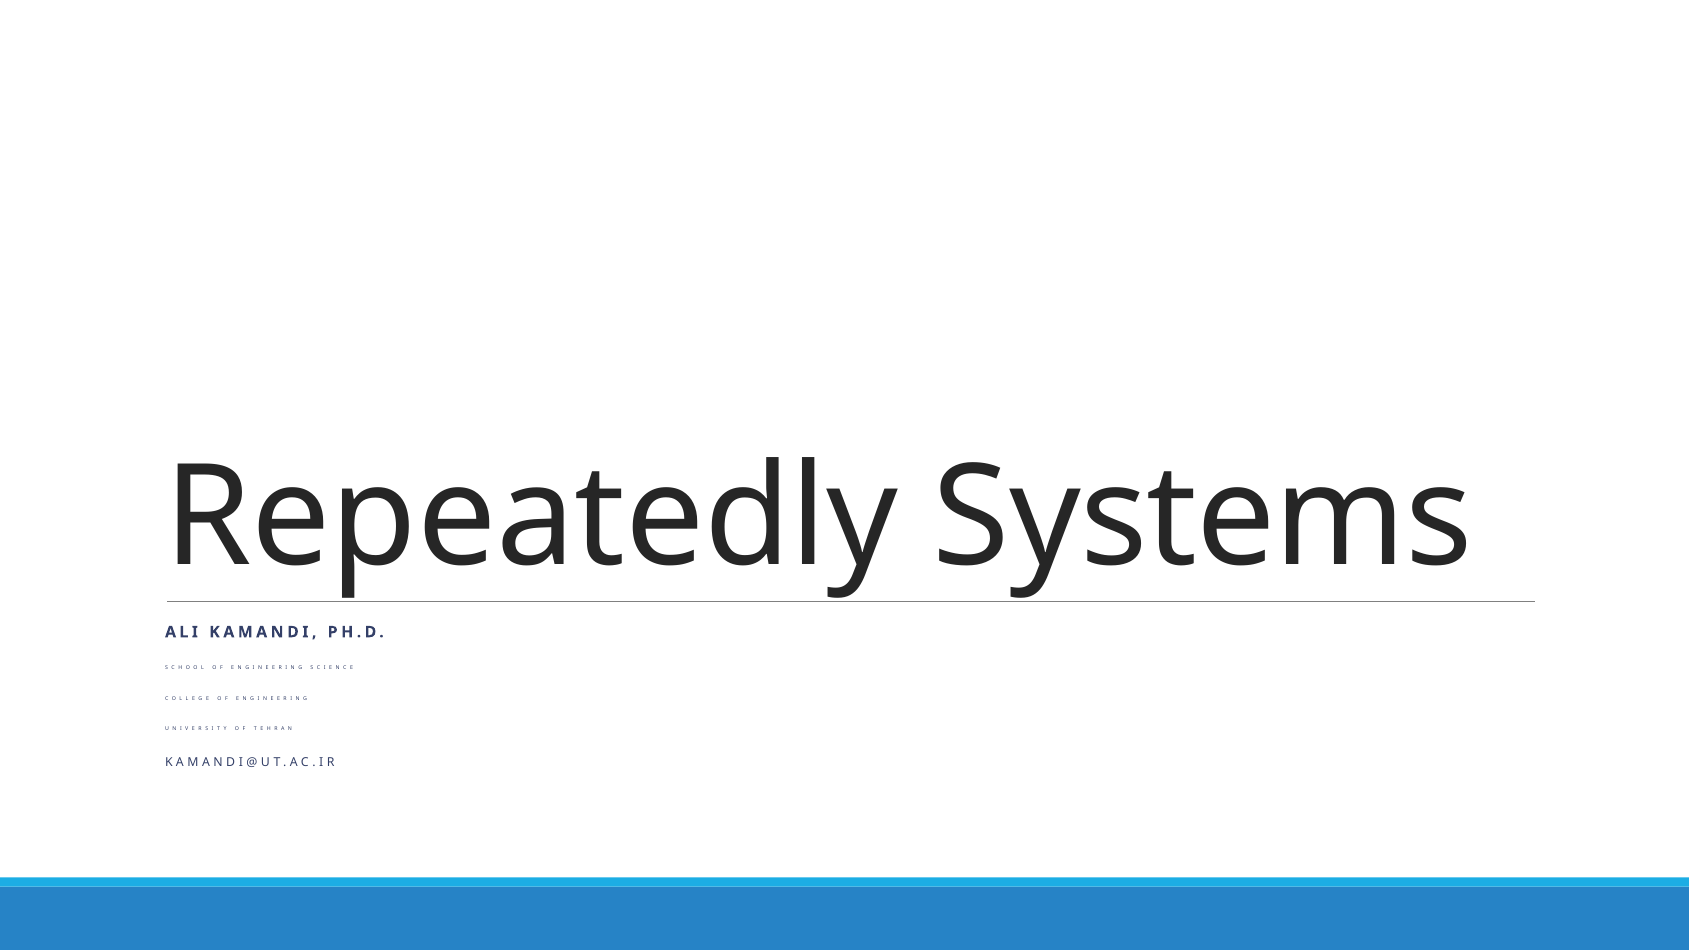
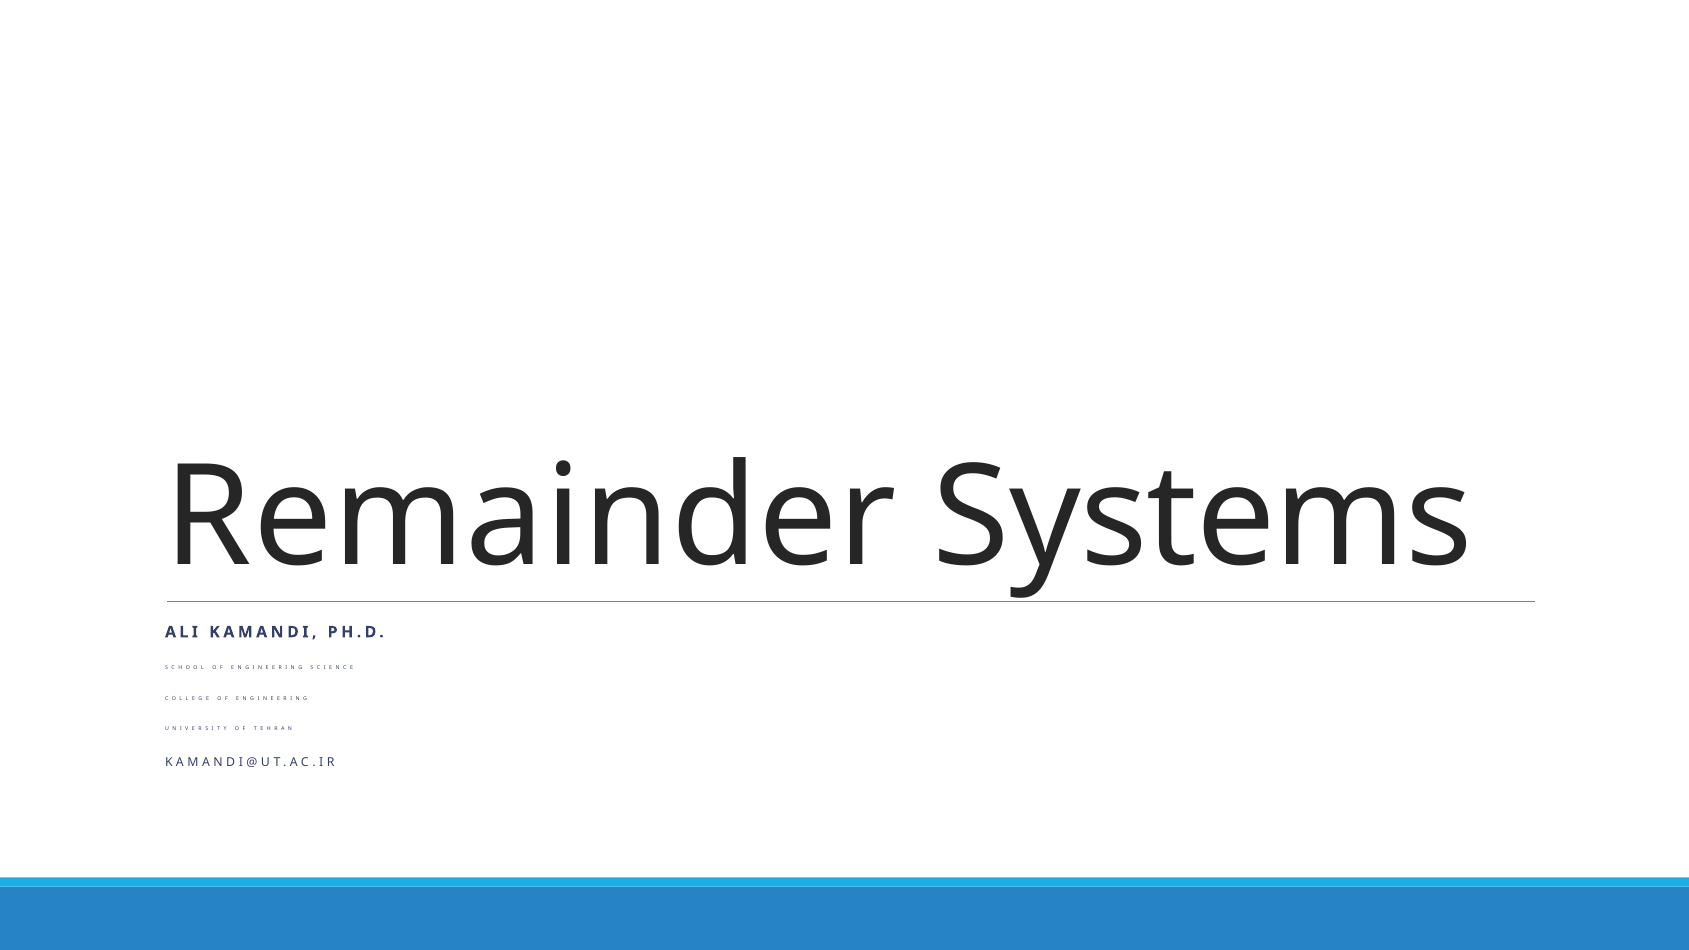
Repeatedly: Repeatedly -> Remainder (531, 518)
